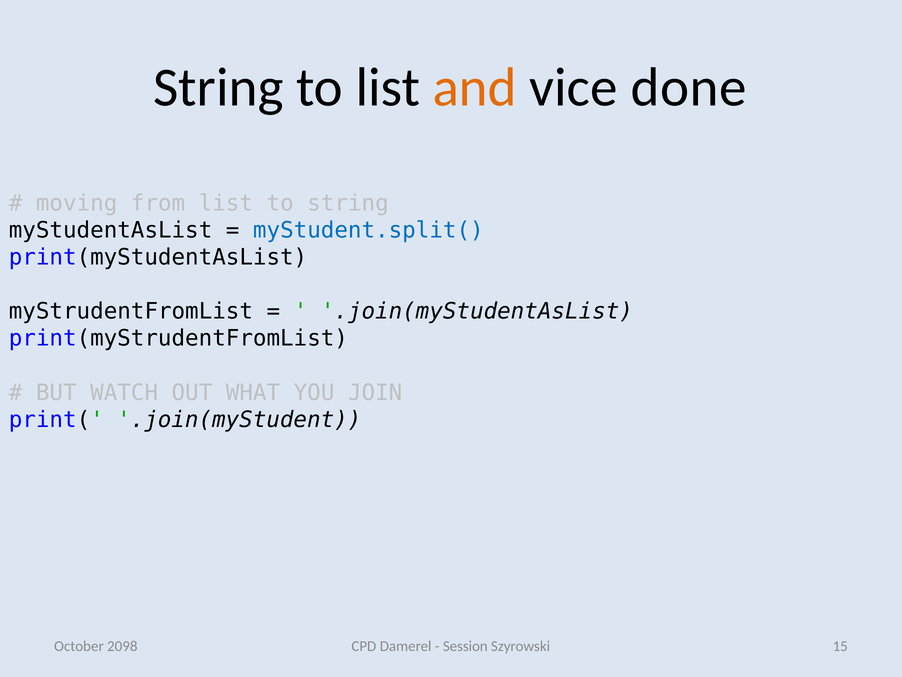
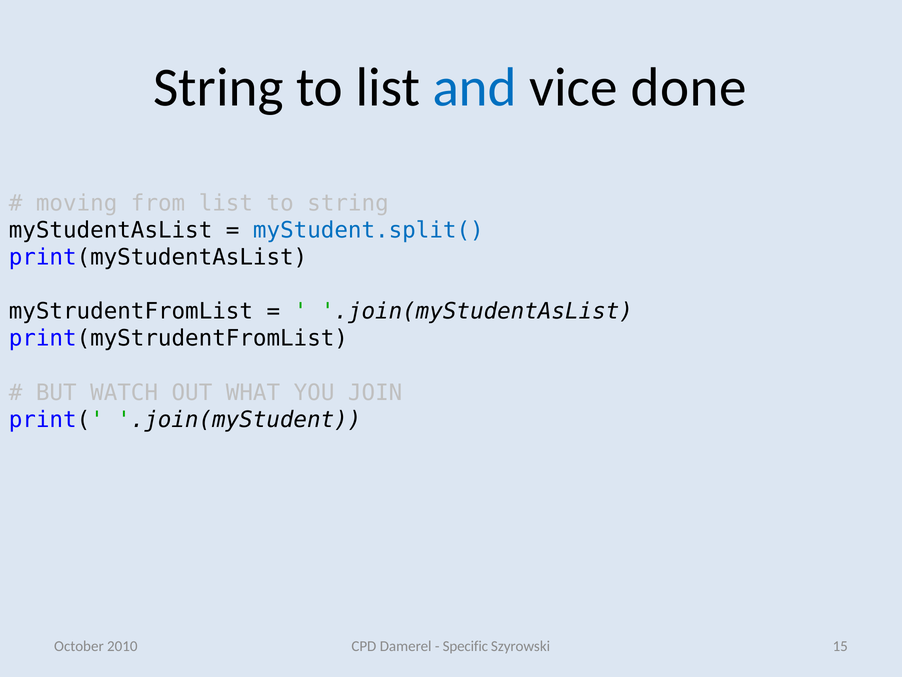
and colour: orange -> blue (475, 87)
2098: 2098 -> 2010 (122, 646)
Session: Session -> Specific (465, 646)
